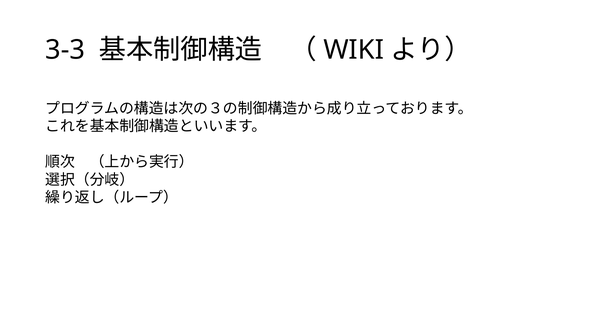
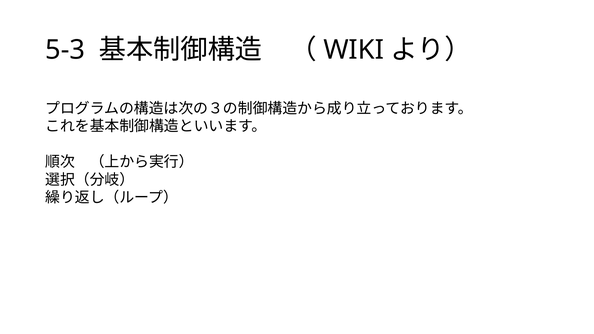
3-3: 3-3 -> 5-3 (65, 50)
